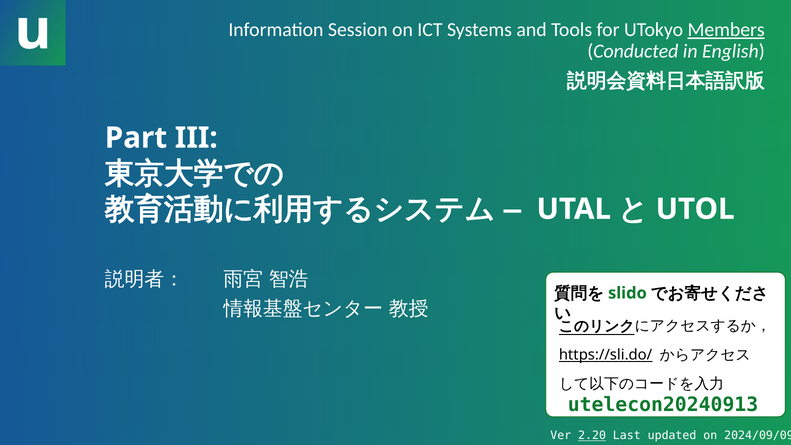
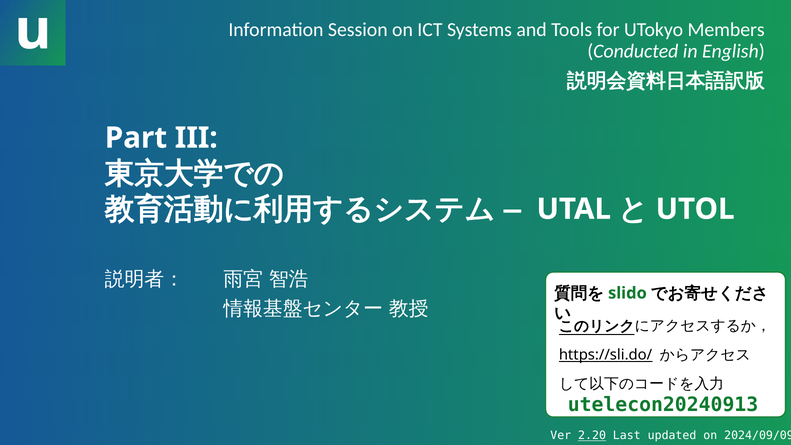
Members underline: present -> none (726, 30)
